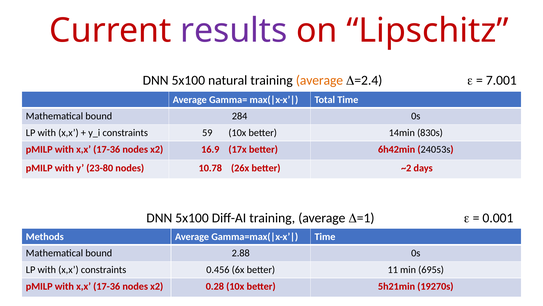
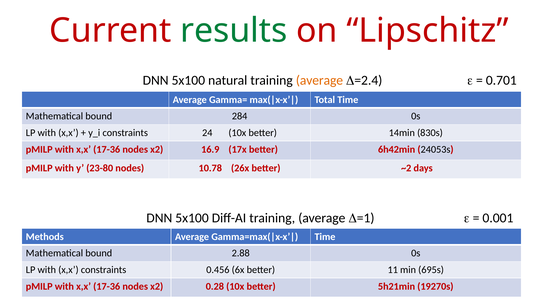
results colour: purple -> green (234, 31)
7.001: 7.001 -> 0.701 (501, 80)
59: 59 -> 24 (207, 133)
